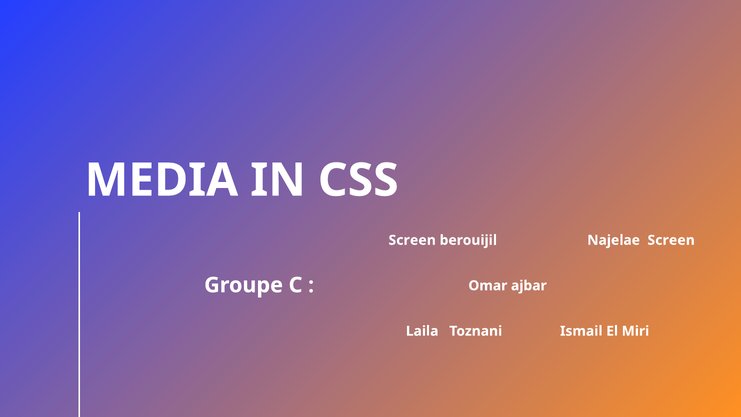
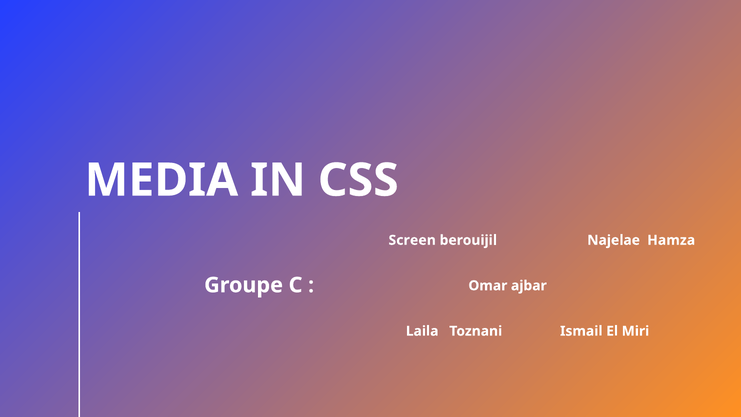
Najelae Screen: Screen -> Hamza (671, 240)
